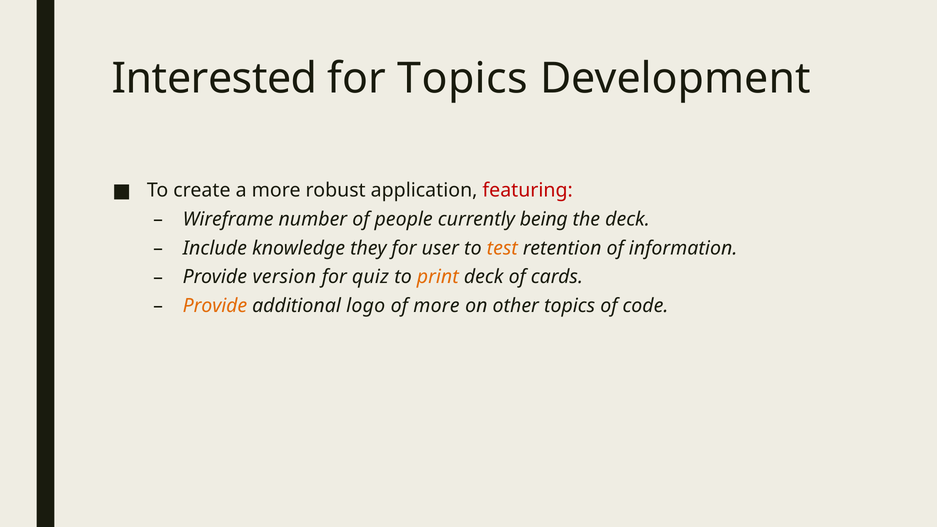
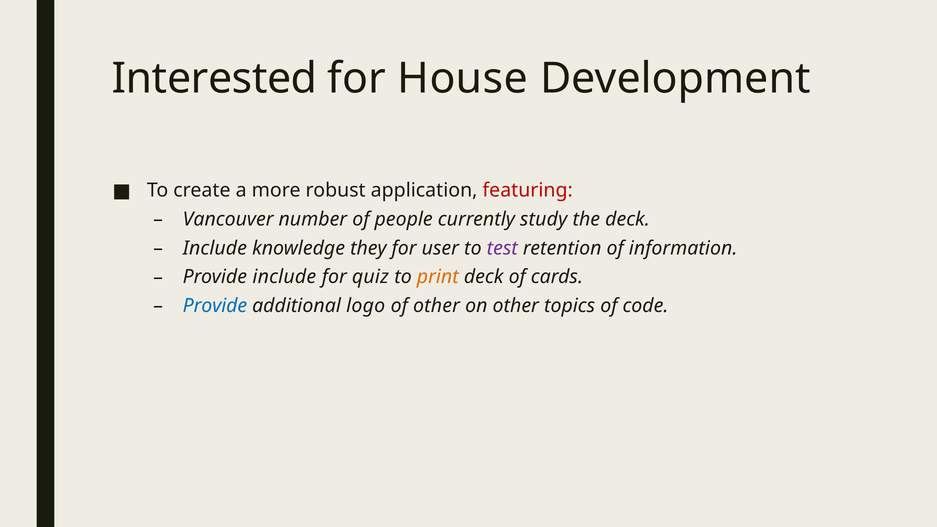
for Topics: Topics -> House (463, 79)
Wireframe: Wireframe -> Vancouver (228, 219)
being: being -> study (544, 219)
test colour: orange -> purple (502, 248)
Provide version: version -> include (284, 277)
Provide colour: orange -> blue (215, 306)
of more: more -> other (436, 306)
